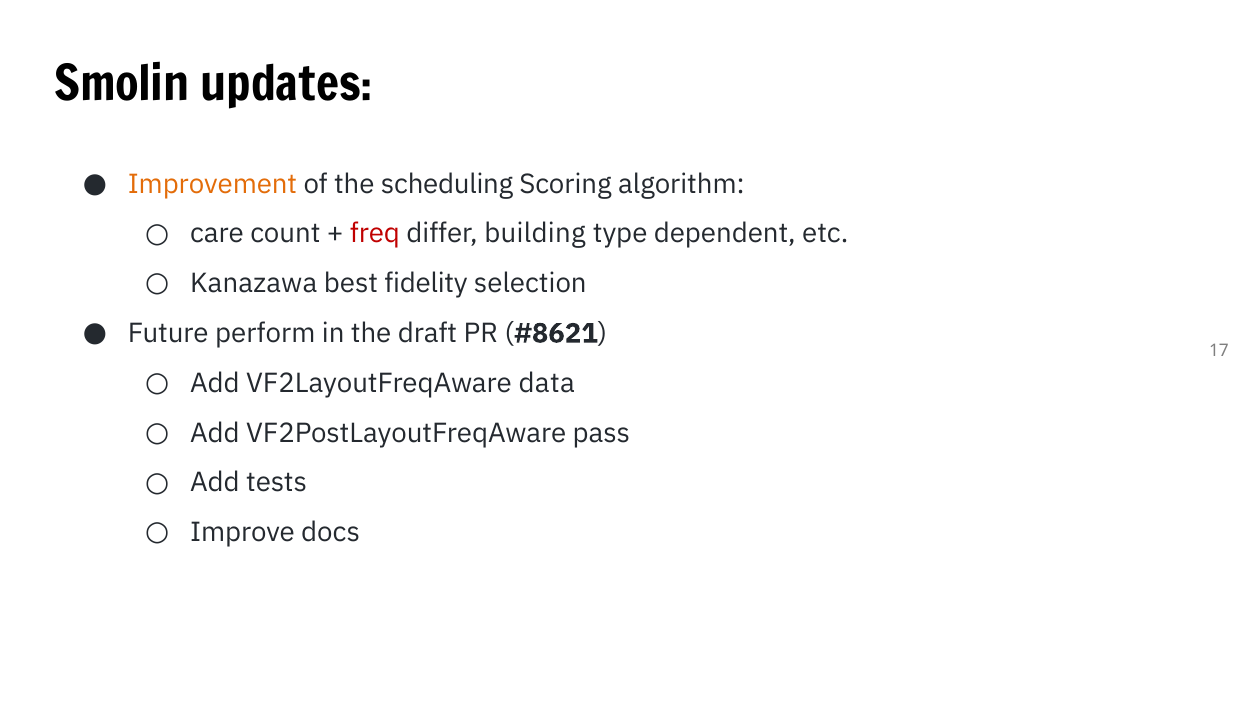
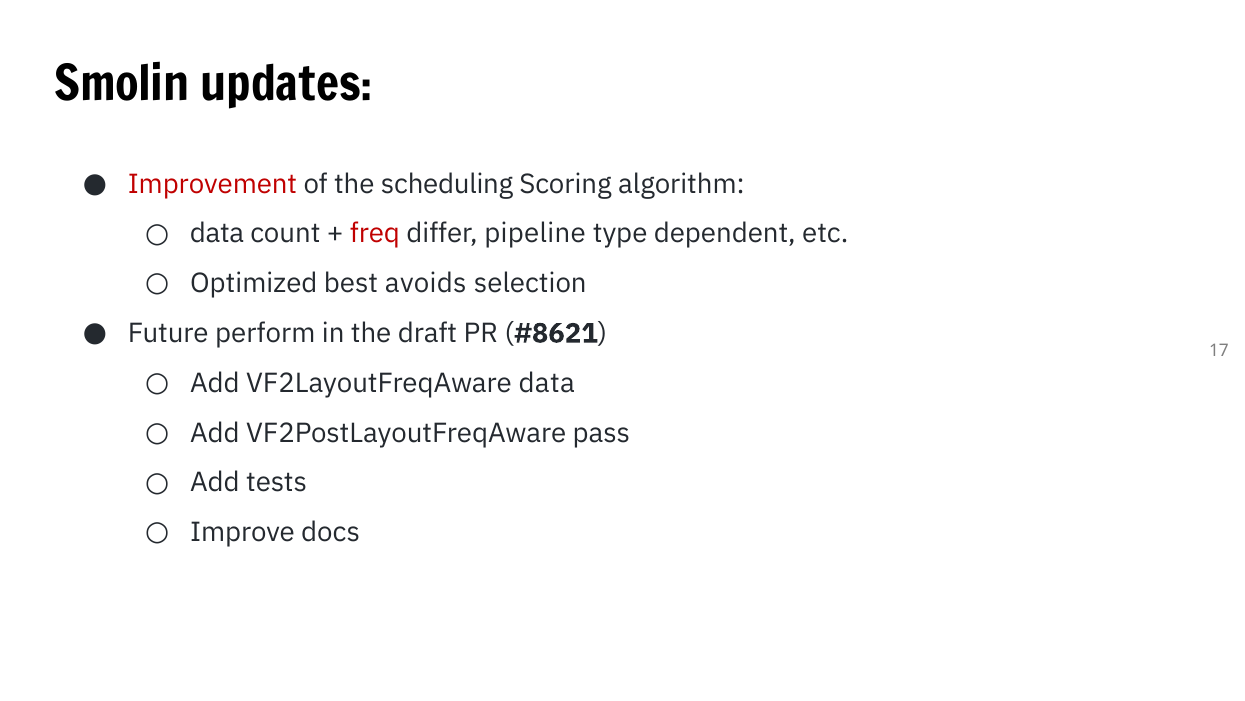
Improvement colour: orange -> red (212, 184)
care: care -> data (217, 234)
building: building -> pipeline (535, 234)
Kanazawa: Kanazawa -> Optimized (254, 283)
fidelity: fidelity -> avoids (426, 283)
